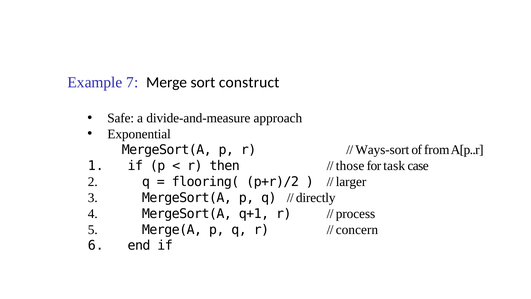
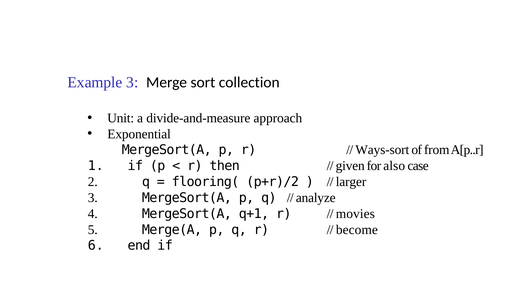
Example 7: 7 -> 3 (132, 82)
construct: construct -> collection (249, 82)
Safe: Safe -> Unit (121, 118)
those: those -> given (350, 166)
task: task -> also (394, 166)
directly: directly -> analyze (316, 198)
process: process -> movies (355, 213)
concern: concern -> become (357, 229)
